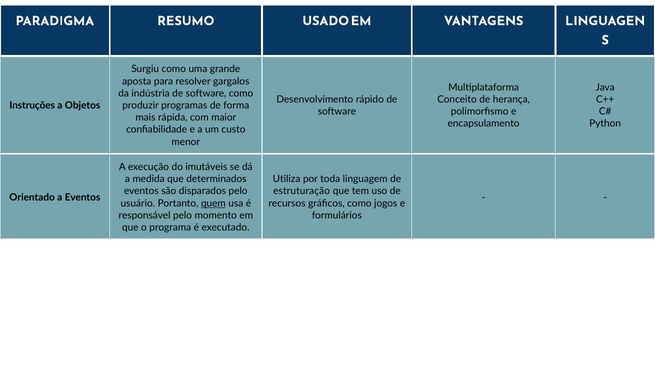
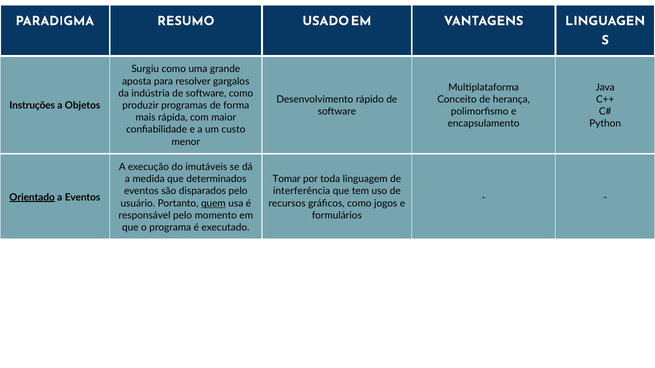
Utiliza: Utiliza -> Tomar (287, 179)
estruturação: estruturação -> interferência (302, 191)
Orientado underline: none -> present (32, 197)
